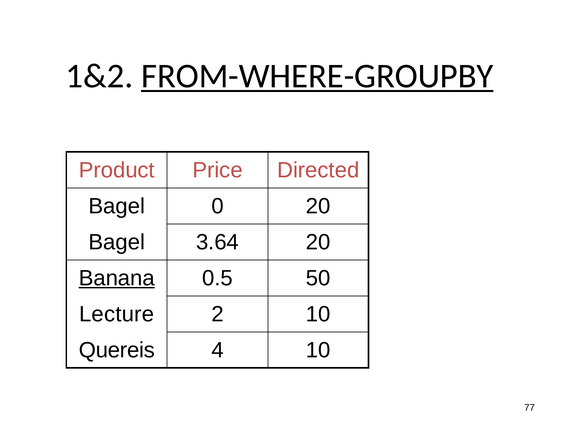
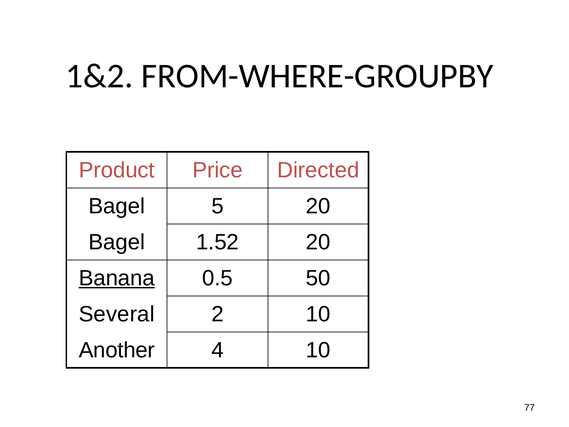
FROM-WHERE-GROUPBY underline: present -> none (317, 76)
0: 0 -> 5 (218, 206)
3.64: 3.64 -> 1.52 (217, 242)
Lecture: Lecture -> Several (117, 314)
Quereis: Quereis -> Another (117, 350)
